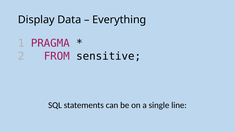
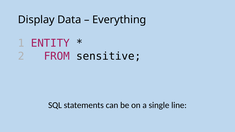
PRAGMA: PRAGMA -> ENTITY (50, 43)
